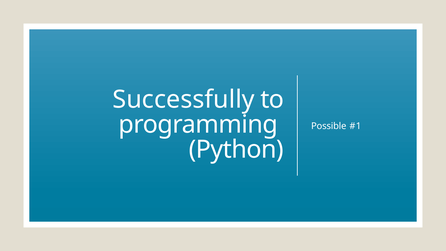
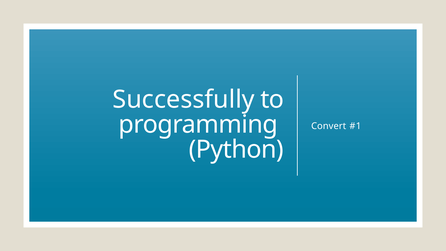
Possible: Possible -> Convert (329, 126)
